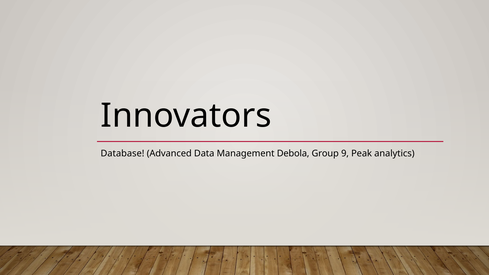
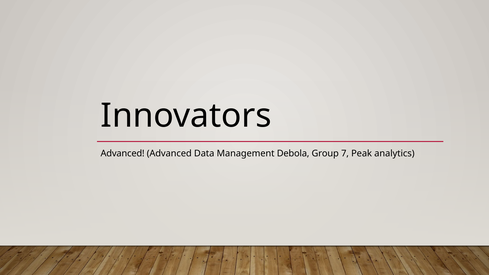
Database: Database -> Advanced (123, 154)
9: 9 -> 7 (345, 154)
